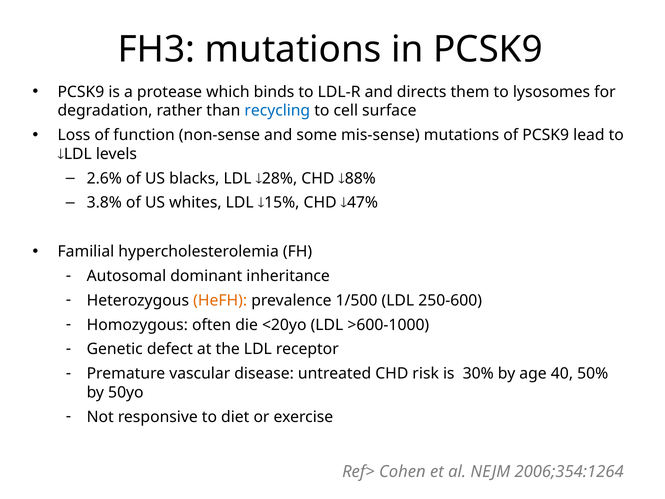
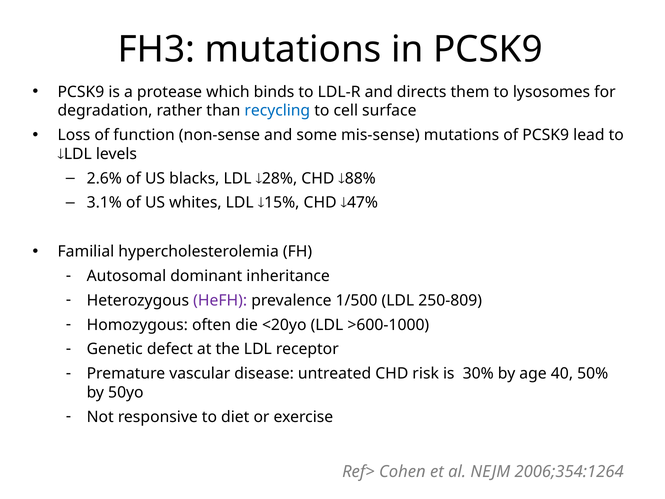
3.8%: 3.8% -> 3.1% (104, 203)
HeFH colour: orange -> purple (220, 300)
250-600: 250-600 -> 250-809 (450, 300)
